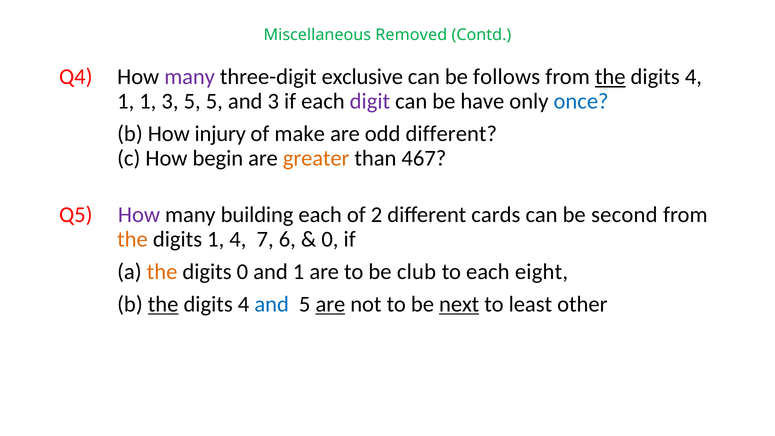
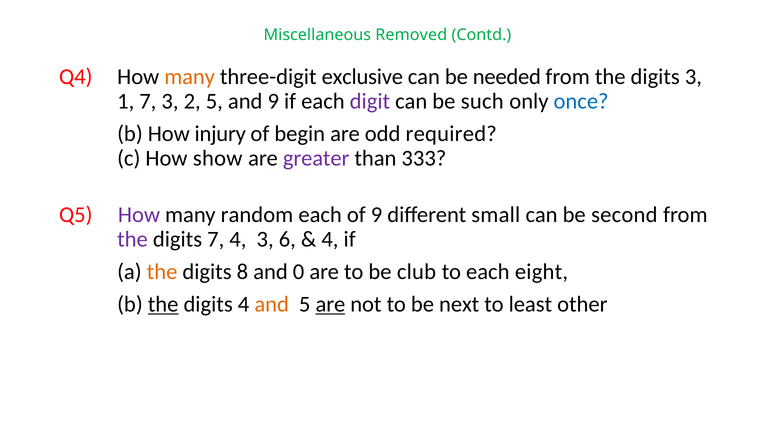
many colour: purple -> orange (190, 77)
follows: follows -> needed (507, 77)
the underline: present -> none (610, 77)
4: 4 -> 3 (693, 77)
1 1: 1 -> 7 (148, 101)
3 5: 5 -> 2 (192, 101)
and 3: 3 -> 9 (273, 101)
have: have -> such (482, 101)
make: make -> begin (300, 134)
odd different: different -> required (451, 134)
begin: begin -> show (218, 158)
greater colour: orange -> purple (316, 158)
467: 467 -> 333 (424, 158)
building: building -> random (257, 215)
of 2: 2 -> 9 (377, 215)
cards: cards -> small (496, 215)
the colour: orange -> purple (133, 239)
digits 1: 1 -> 7 (216, 239)
4 7: 7 -> 3 (265, 239)
0: 0 -> 4 (330, 239)
digits 0: 0 -> 8 (242, 272)
and 1: 1 -> 0 (299, 272)
and colour: blue -> orange (272, 304)
next underline: present -> none (459, 304)
